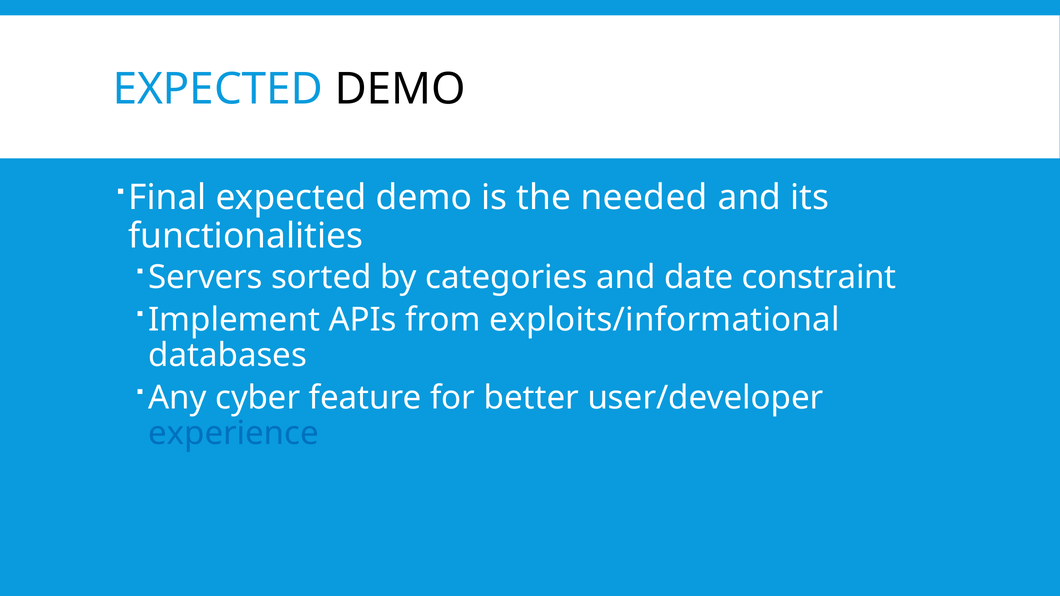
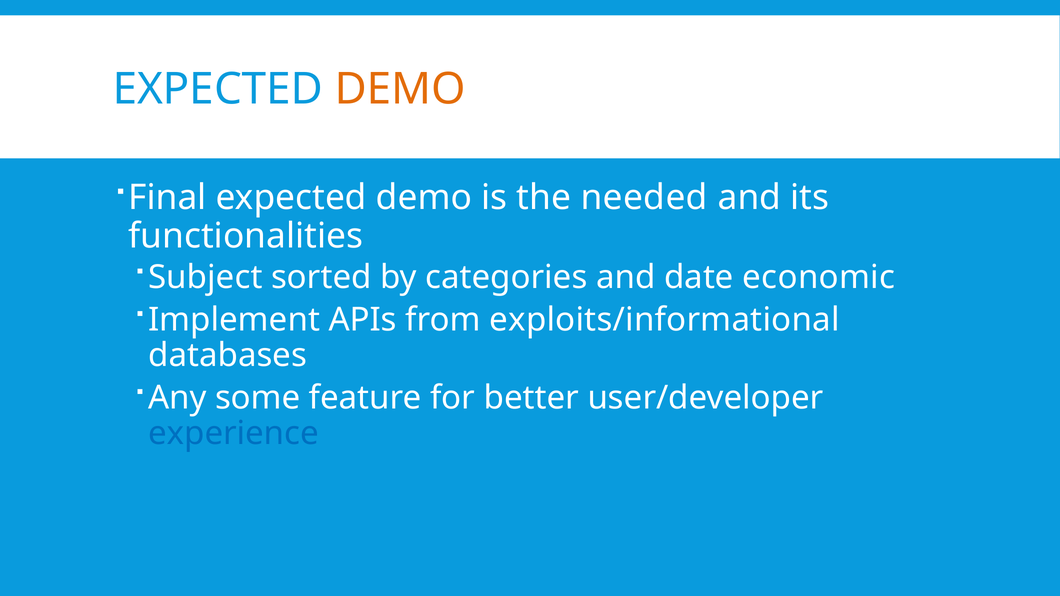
DEMO colour: black -> orange (400, 89)
Servers: Servers -> Subject (205, 277)
constraint: constraint -> economic (819, 277)
cyber: cyber -> some (258, 398)
